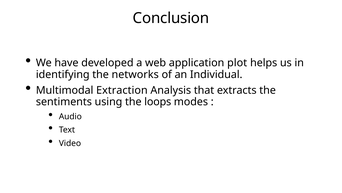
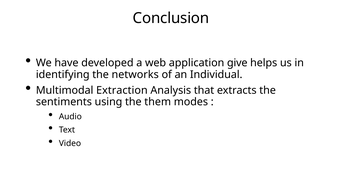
plot: plot -> give (237, 63)
loops: loops -> them (158, 102)
